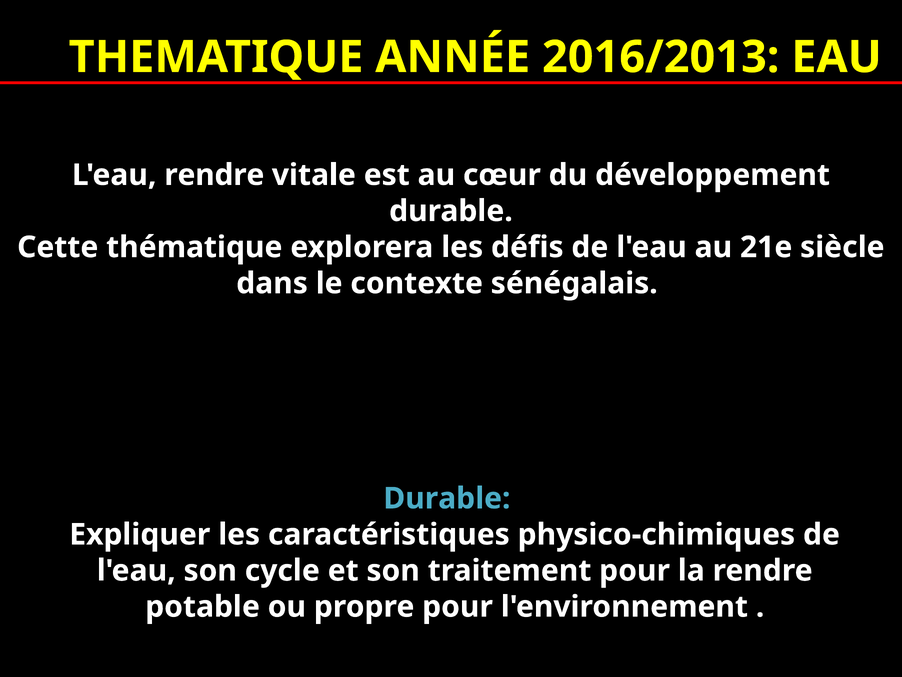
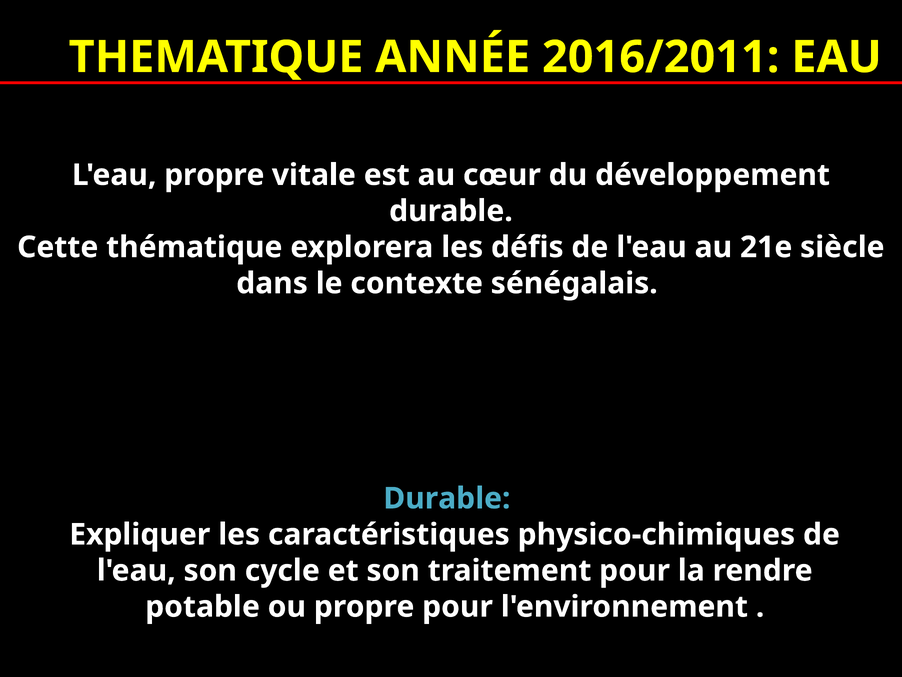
2016/2013: 2016/2013 -> 2016/2011 (661, 57)
L'eau rendre: rendre -> propre (214, 175)
